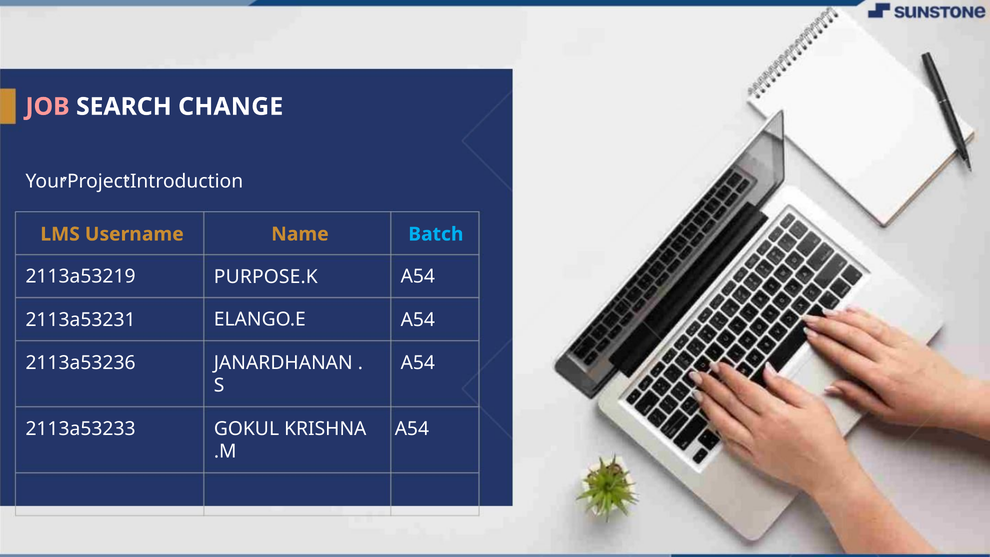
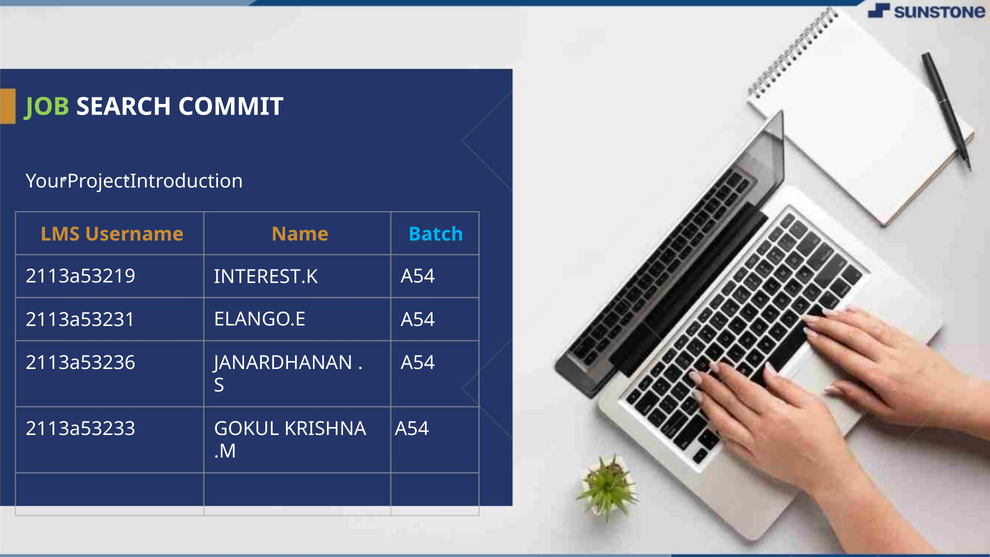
JOB colour: pink -> light green (48, 107)
CHANGE: CHANGE -> COMMIT (231, 107)
PURPOSE.K: PURPOSE.K -> INTEREST.K (266, 277)
